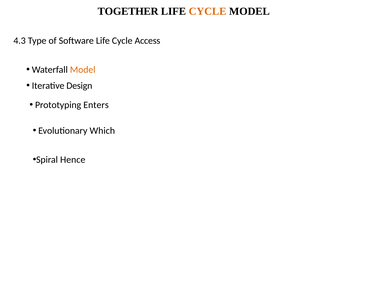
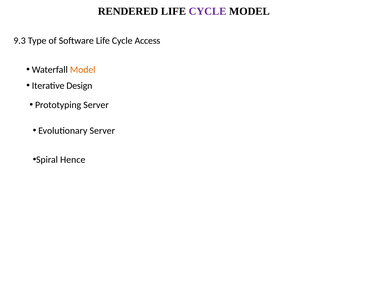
TOGETHER: TOGETHER -> RENDERED (128, 11)
CYCLE colour: orange -> purple (208, 11)
4.3: 4.3 -> 9.3 (20, 41)
Prototyping Enters: Enters -> Server (96, 105)
Evolutionary Which: Which -> Server (102, 131)
